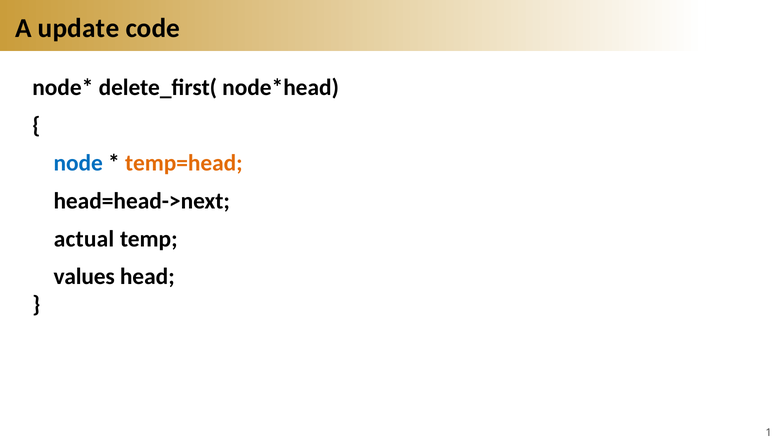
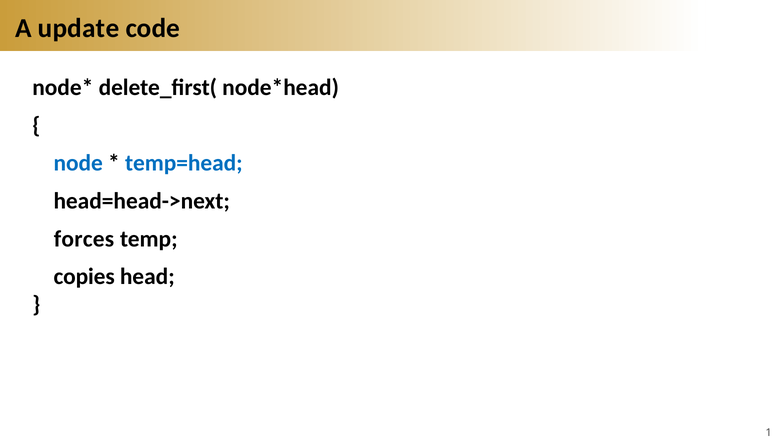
temp=head colour: orange -> blue (184, 163)
actual: actual -> forces (84, 239)
values: values -> copies (84, 276)
